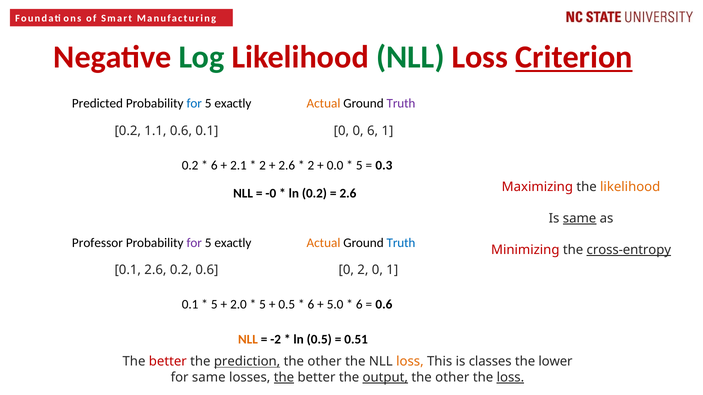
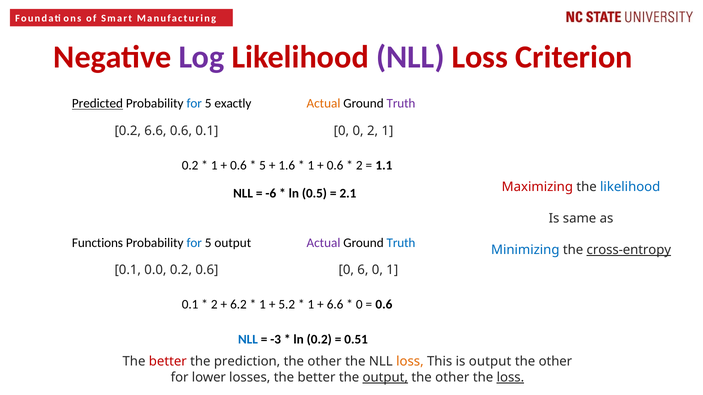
Log colour: green -> purple (201, 57)
NLL colour: green -> purple (410, 57)
Criterion underline: present -> none (574, 57)
Predicted underline: none -> present (97, 104)
0.2 1.1: 1.1 -> 6.6 (155, 131)
0 6: 6 -> 2 (373, 131)
6: 6 -> 1 (214, 166)
2.1: 2.1 -> 0.6 (238, 166)
2: 2 -> 5 (263, 166)
2.6: 2.6 -> 1.6 (287, 166)
2: 2 -> 1 (311, 166)
0.0: 0.0 -> 0.6 (335, 166)
5: 5 -> 2 (359, 166)
0.3: 0.3 -> 1.1 (384, 166)
likelihood colour: orange -> blue (630, 187)
-0: -0 -> -6 (271, 194)
ln 0.2: 0.2 -> 0.5 (314, 194)
2.6: 2.6 -> 2.1 (348, 194)
same underline: present -> none (580, 219)
Professor: Professor -> Functions (97, 243)
for colour: purple -> blue (194, 243)
exactly: exactly -> output (233, 243)
Actual colour: orange -> purple (323, 243)
Minimizing colour: red -> blue (525, 250)
0.1 2.6: 2.6 -> 0.0 (155, 270)
0 2: 2 -> 6 (363, 270)
5: 5 -> 2 (214, 305)
2.0: 2.0 -> 6.2 (238, 305)
5: 5 -> 1 (263, 305)
0.5: 0.5 -> 5.2 (287, 305)
6: 6 -> 1 (311, 305)
5.0: 5.0 -> 6.6 (335, 305)
6: 6 -> 0 (359, 305)
NLL colour: orange -> blue (248, 340)
-2: -2 -> -3 (276, 340)
ln 0.5: 0.5 -> 0.2 (319, 340)
prediction underline: present -> none (247, 362)
is classes: classes -> output (490, 362)
lower: lower -> other (555, 362)
for same: same -> lower (209, 378)
the underline: present -> none (284, 378)
